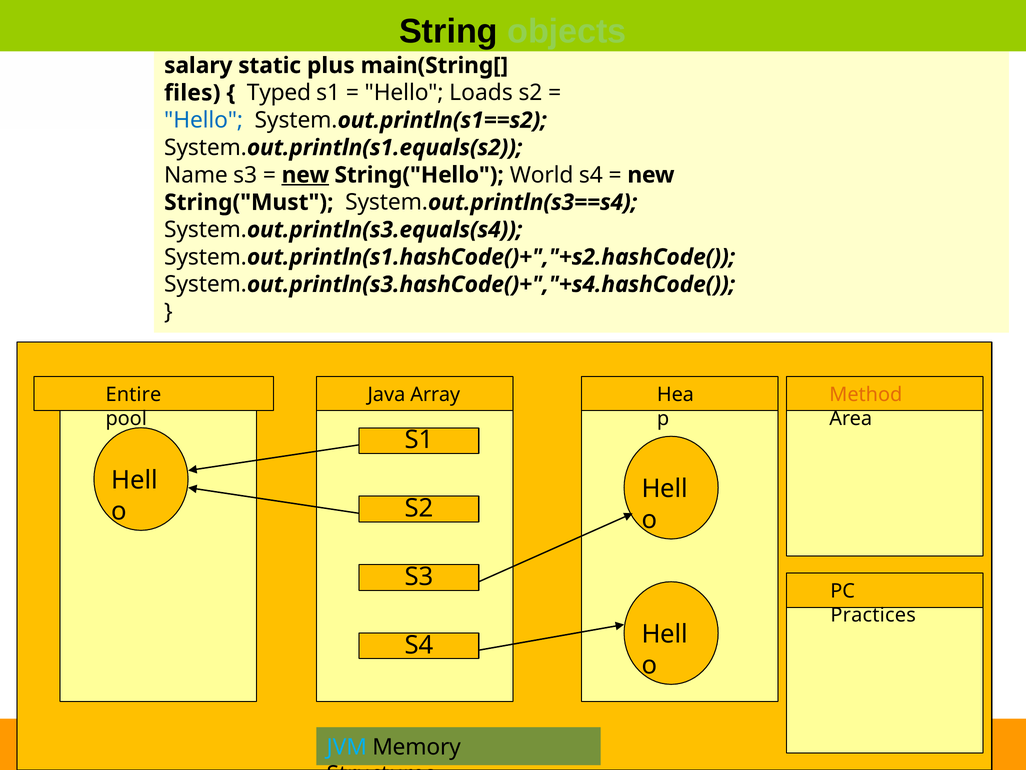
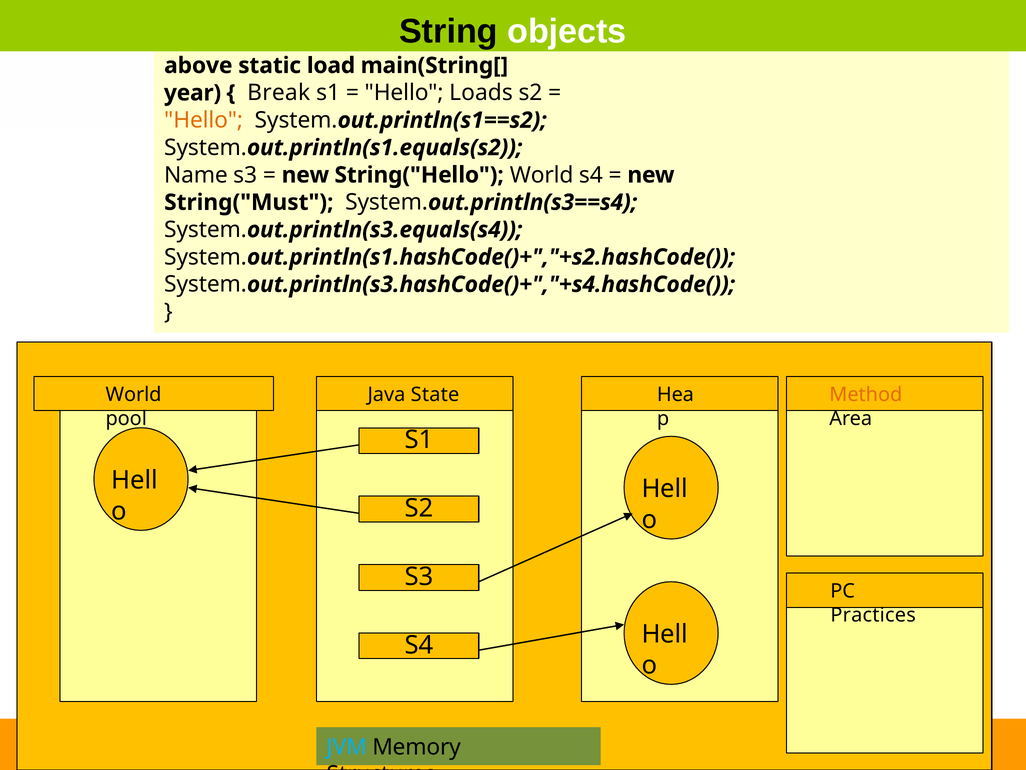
objects colour: light green -> white (567, 31)
salary: salary -> above (198, 66)
plus: plus -> load (331, 66)
files: files -> year (193, 93)
Typed: Typed -> Break (279, 93)
Hello colour: blue -> orange (204, 120)
new underline: present -> none (305, 175)
Entire: Entire -> World (134, 394)
Array: Array -> State (435, 394)
